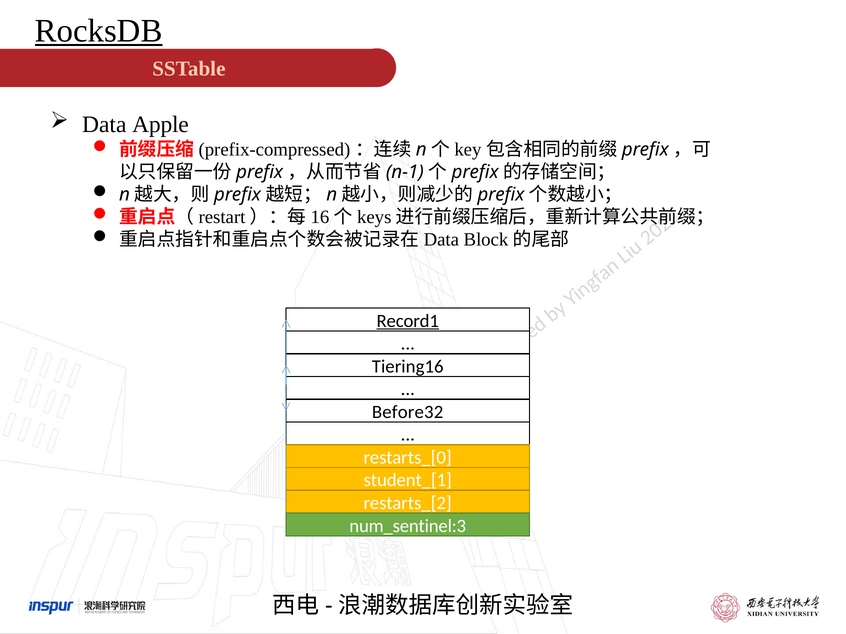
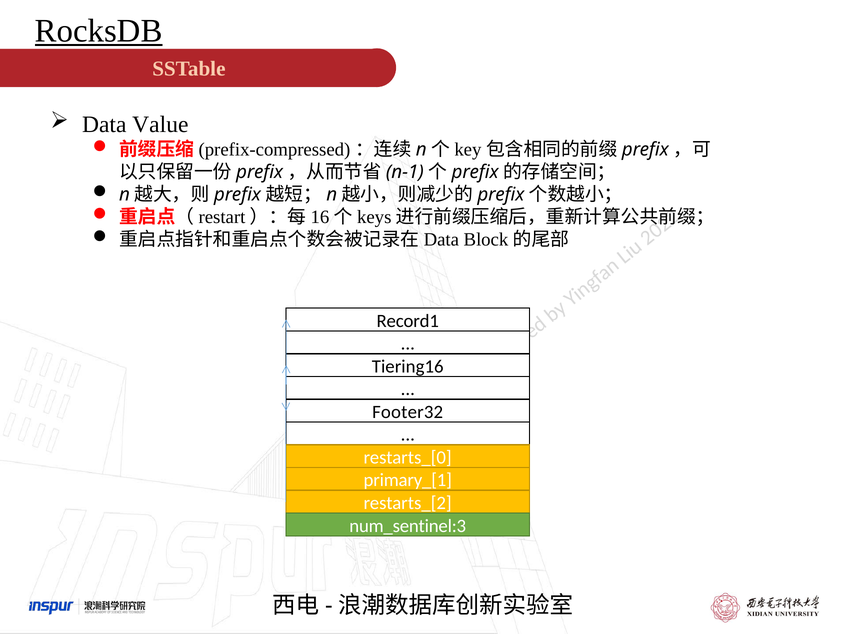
Apple: Apple -> Value (160, 125)
Record1 underline: present -> none (408, 321)
Before32: Before32 -> Footer32 (408, 412)
student_[1: student_[1 -> primary_[1 (408, 481)
